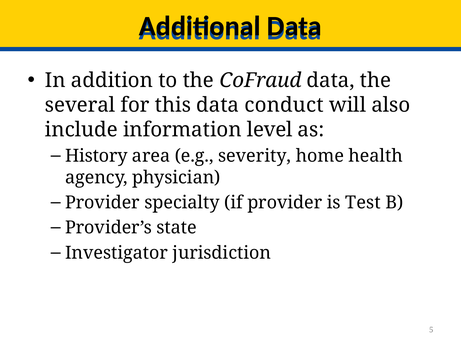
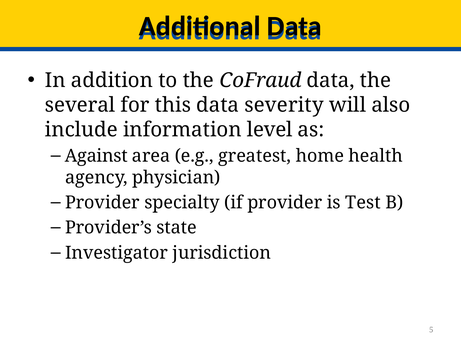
conduct: conduct -> severity (284, 105)
History: History -> Against (96, 156)
severity: severity -> greatest (255, 156)
